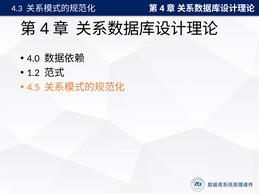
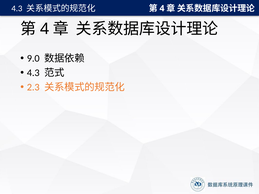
4.0: 4.0 -> 9.0 (33, 58)
1.2: 1.2 -> 4.3 (33, 73)
4.5: 4.5 -> 2.3 (33, 87)
